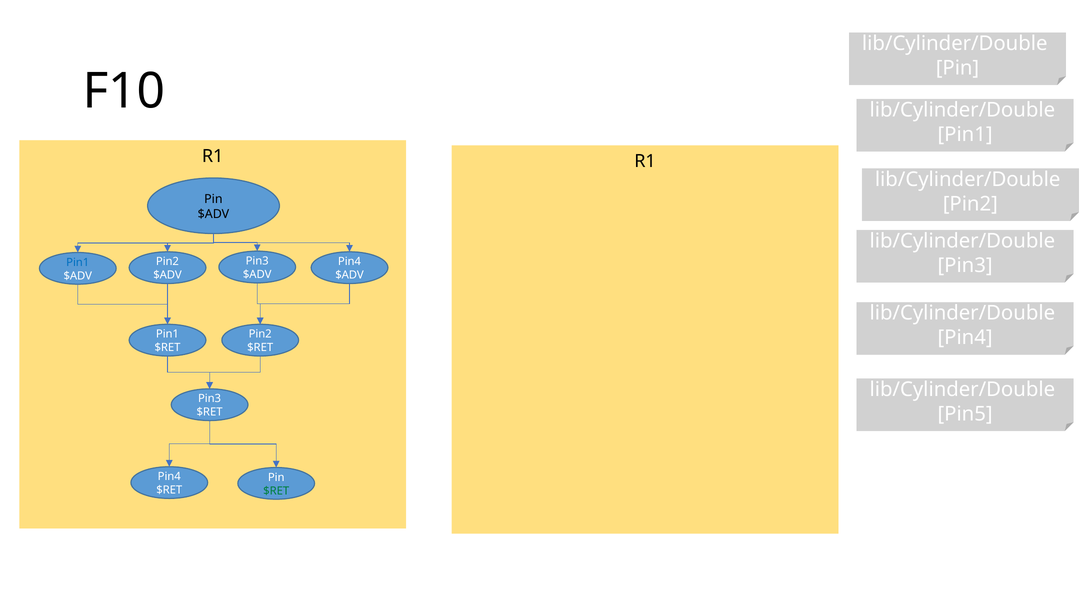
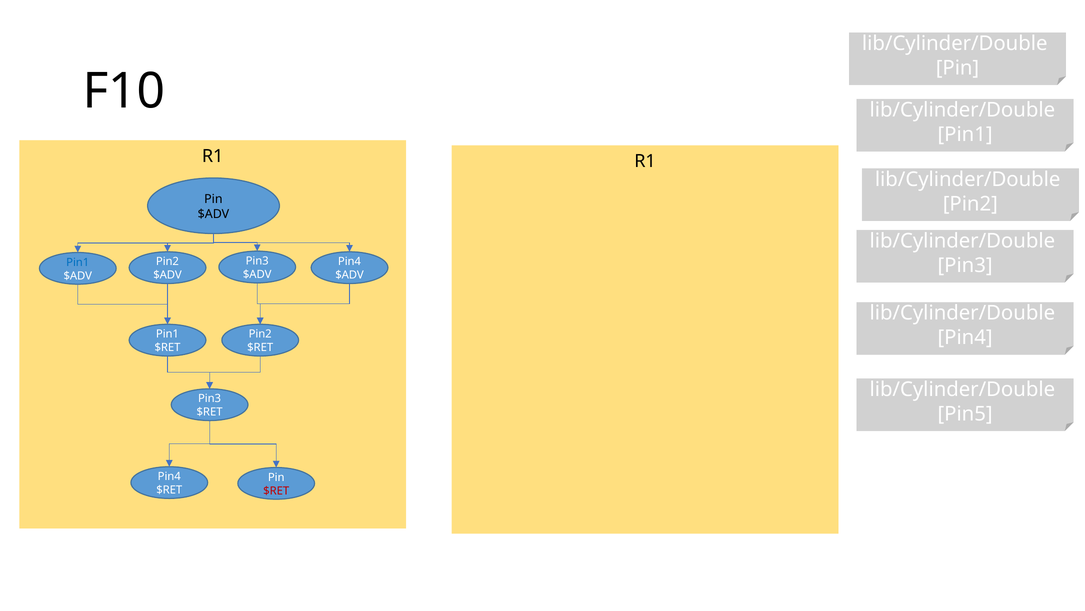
$RET colour: green -> red (276, 490)
